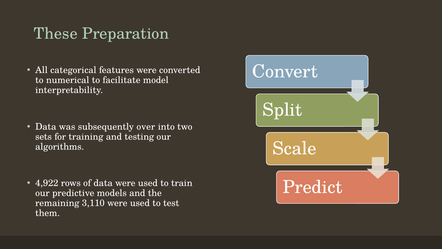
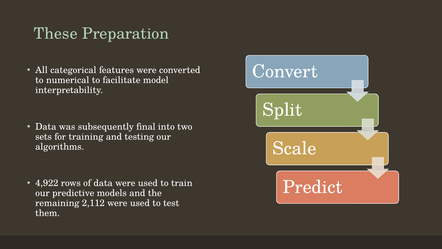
over: over -> final (146, 127)
3,110: 3,110 -> 2,112 (93, 203)
